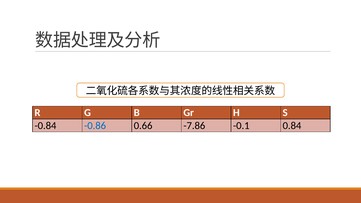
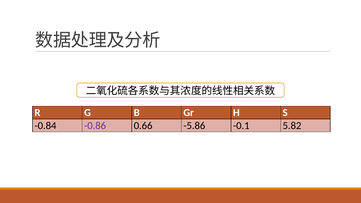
-0.86 colour: blue -> purple (95, 126)
-7.86: -7.86 -> -5.86 (194, 126)
0.84: 0.84 -> 5.82 (292, 126)
